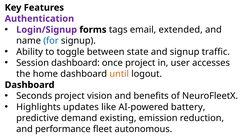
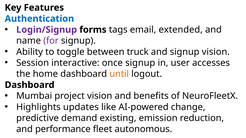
Authentication colour: purple -> blue (39, 19)
for colour: blue -> purple (51, 41)
state: state -> truck (138, 52)
signup traffic: traffic -> vision (216, 52)
Session dashboard: dashboard -> interactive (75, 63)
once project: project -> signup (140, 63)
Seconds: Seconds -> Mumbai (34, 96)
battery: battery -> change (188, 107)
